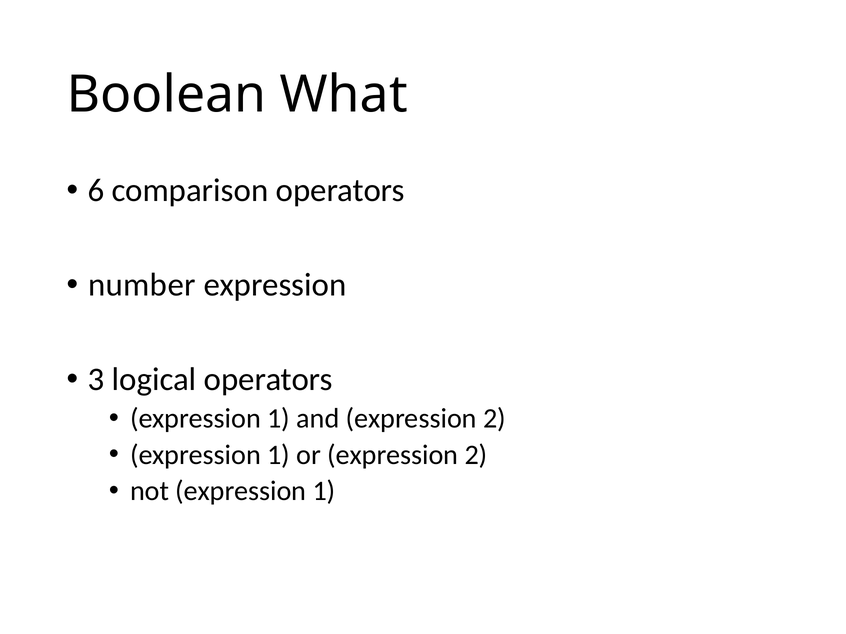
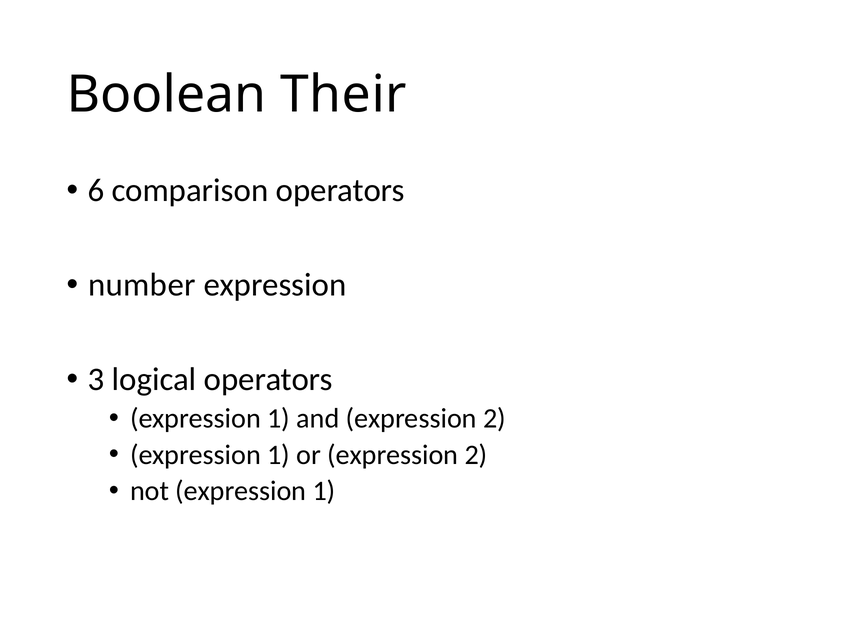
What: What -> Their (343, 95)
